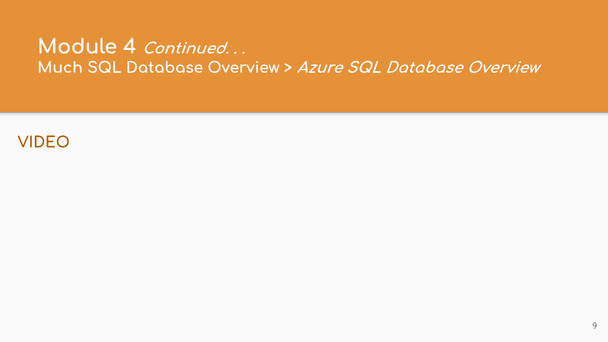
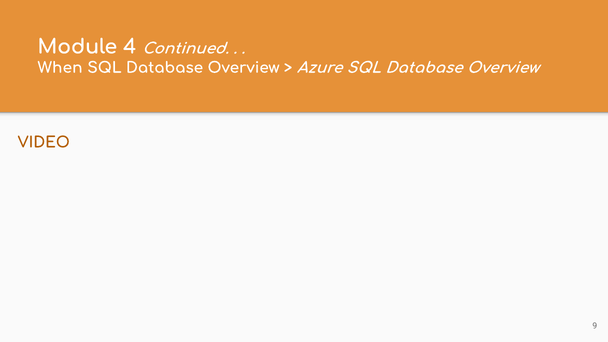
Much: Much -> When (60, 68)
